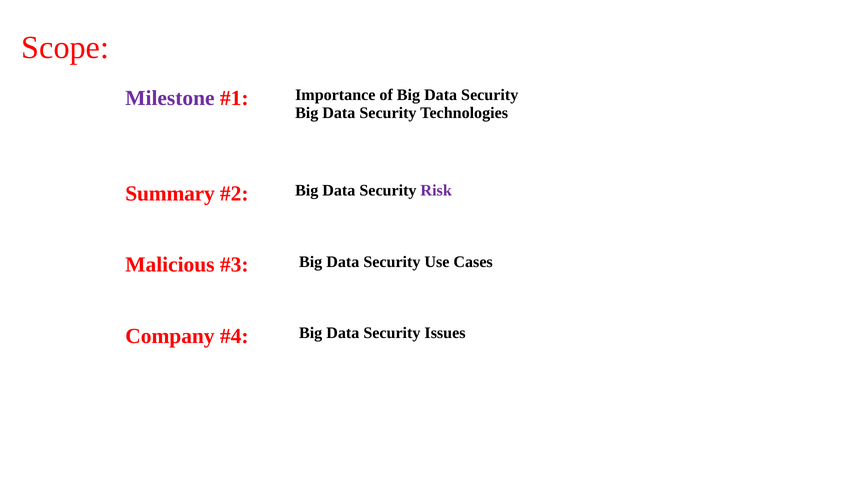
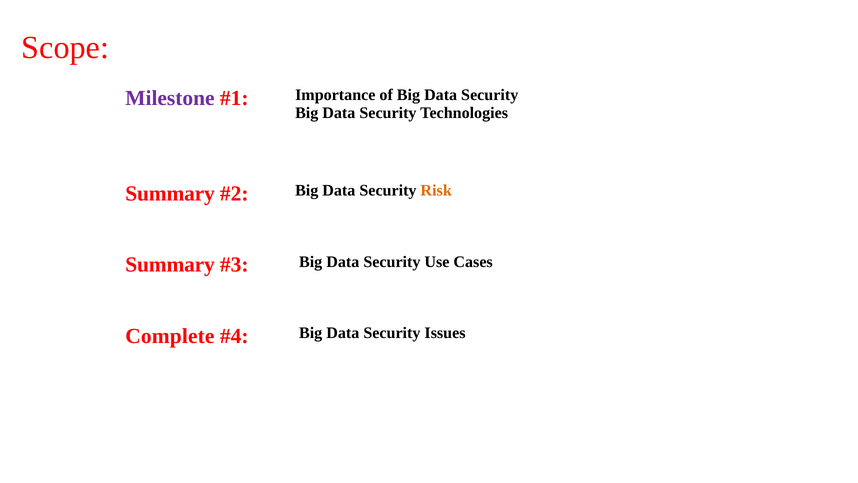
Risk colour: purple -> orange (436, 190)
Malicious: Malicious -> Summary (170, 265)
Company: Company -> Complete (170, 336)
